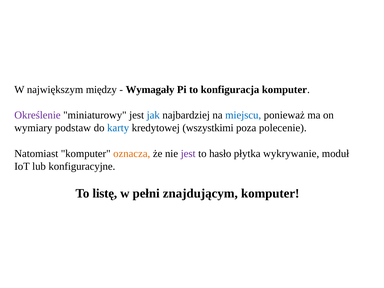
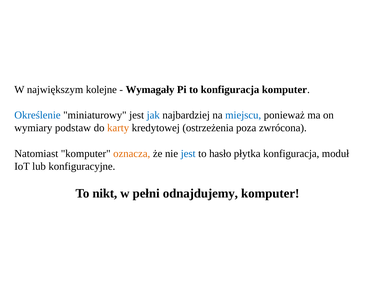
między: między -> kolejne (101, 90)
Określenie colour: purple -> blue (37, 115)
karty colour: blue -> orange (118, 128)
wszystkimi: wszystkimi -> ostrzeżenia (208, 128)
polecenie: polecenie -> zwrócona (283, 128)
jest colour: purple -> blue (188, 154)
płytka wykrywanie: wykrywanie -> konfiguracja (291, 154)
listę: listę -> nikt (105, 193)
znajdującym: znajdującym -> odnajdujemy (200, 193)
